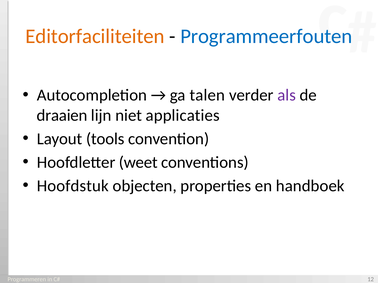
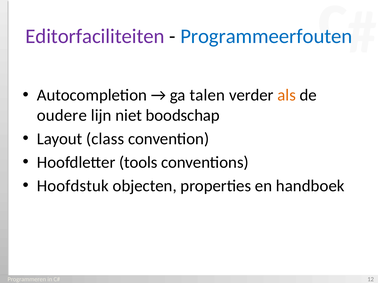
Editorfaciliteiten colour: orange -> purple (95, 36)
als colour: purple -> orange (287, 95)
draaien: draaien -> oudere (62, 116)
applicaties: applicaties -> boodschap (183, 116)
tools: tools -> class (105, 139)
weet: weet -> tools (138, 163)
